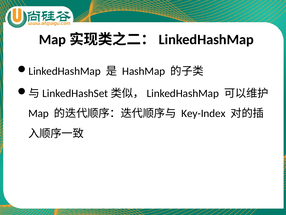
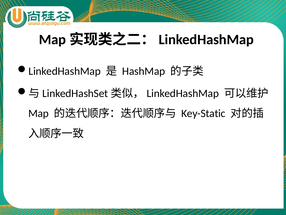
Key-Index: Key-Index -> Key-Static (203, 113)
